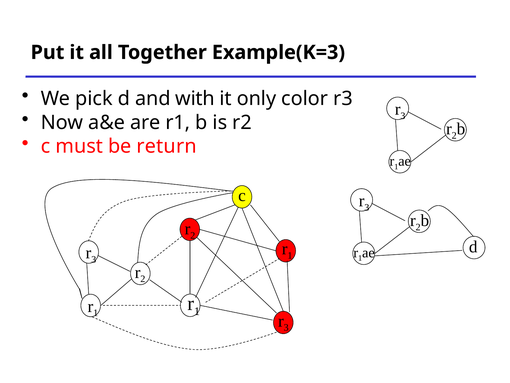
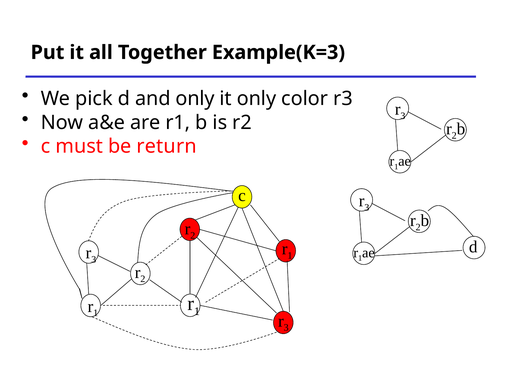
and with: with -> only (195, 99)
